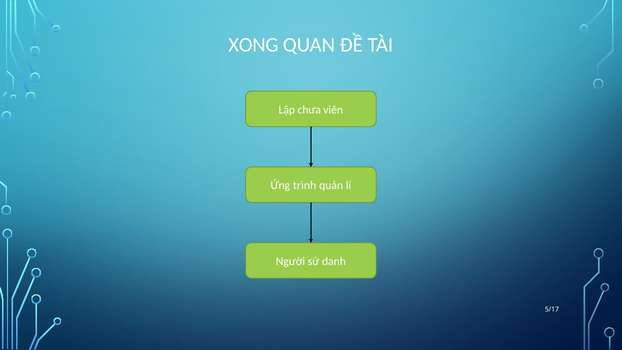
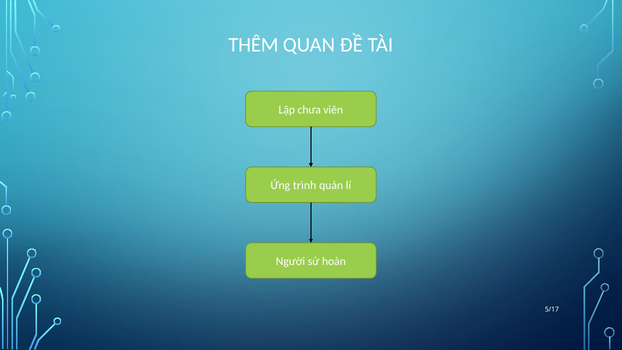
XONG: XONG -> THÊM (253, 45)
danh: danh -> hoàn (334, 261)
